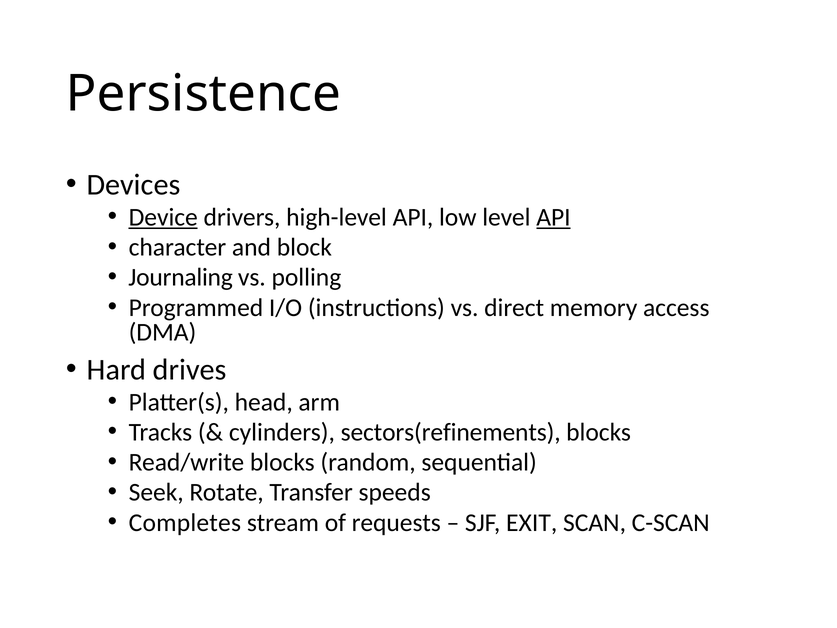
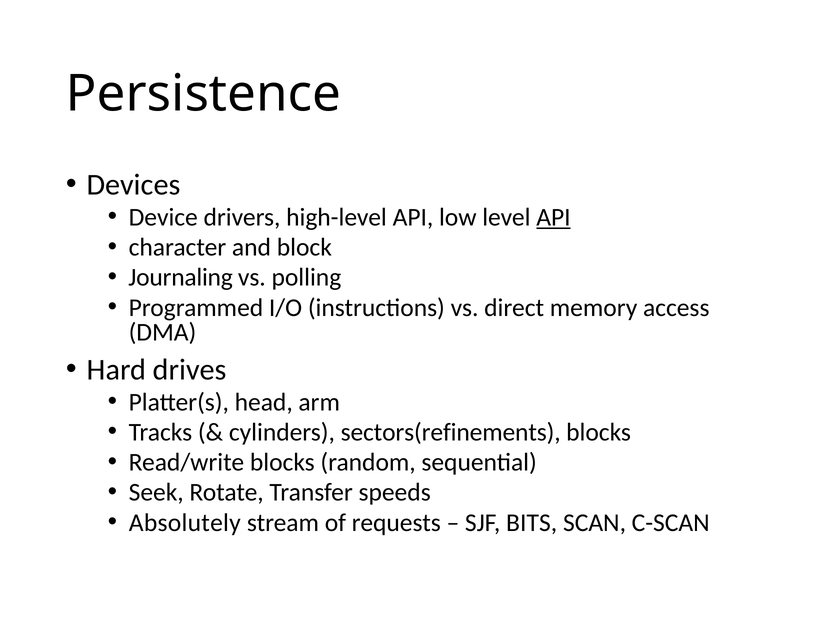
Device underline: present -> none (163, 217)
Completes: Completes -> Absolutely (185, 522)
EXIT: EXIT -> BITS (532, 522)
